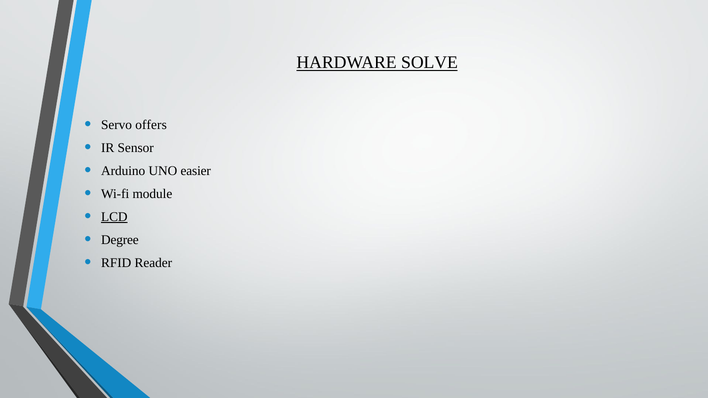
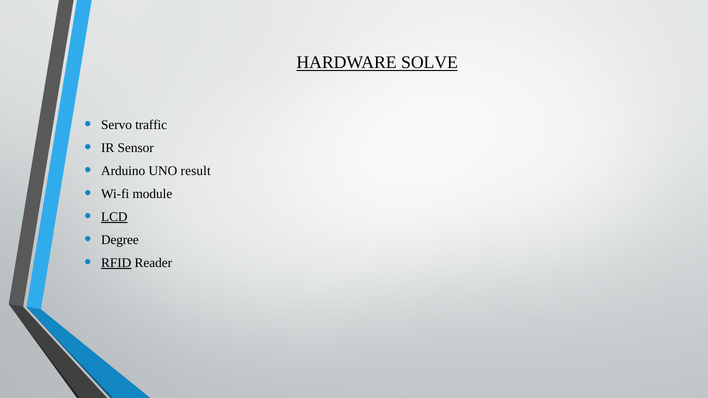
offers: offers -> traffic (151, 125)
easier: easier -> result (196, 171)
RFID underline: none -> present (116, 263)
